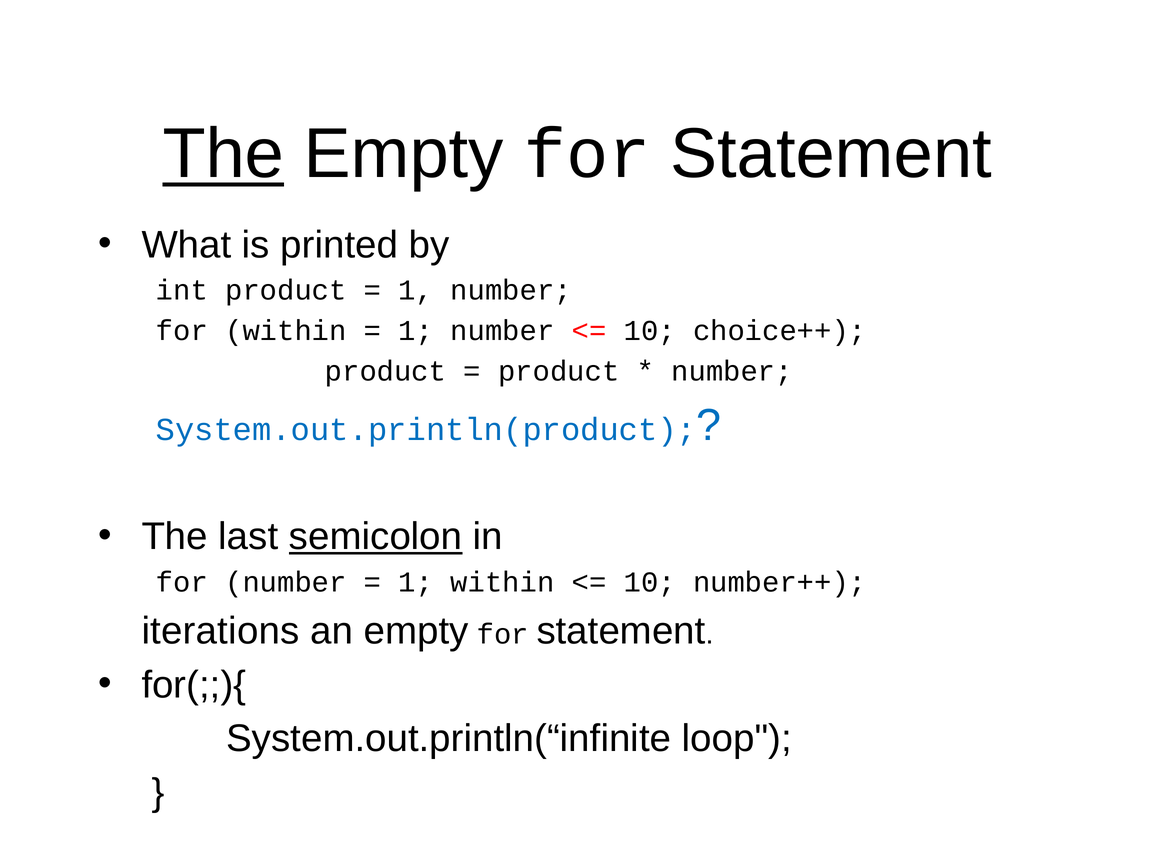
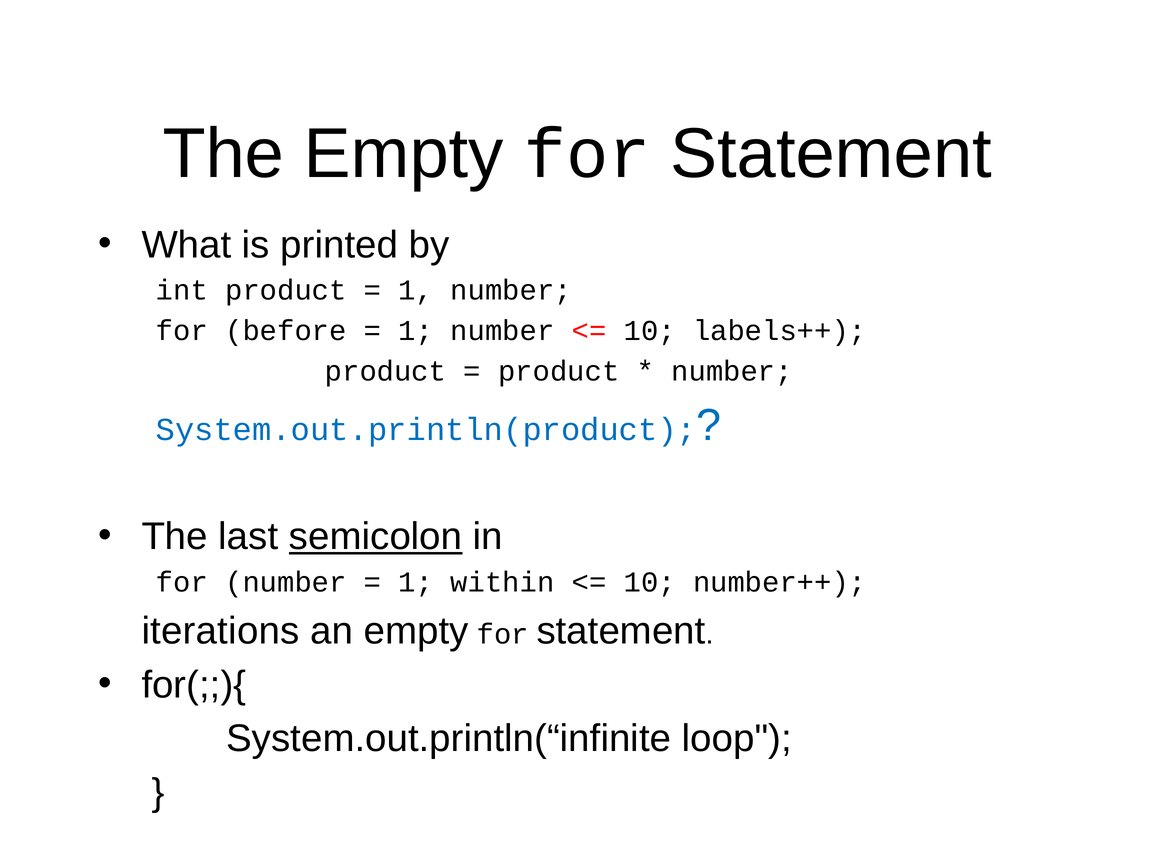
The underline: present -> none (223, 154)
for within: within -> before (286, 331)
choice++: choice++ -> labels++ (780, 331)
